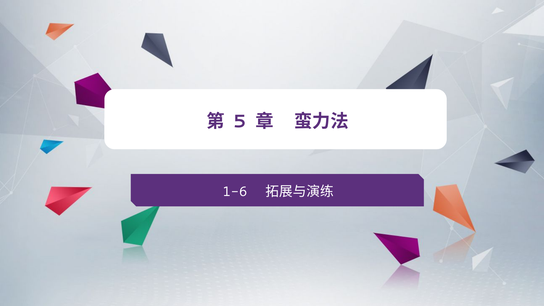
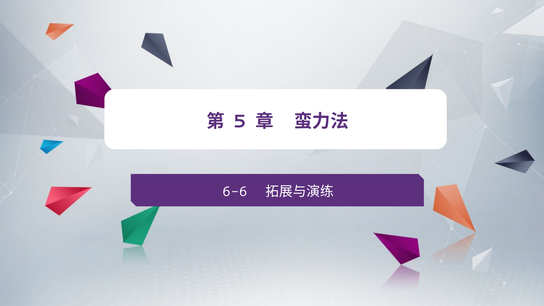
1-6: 1-6 -> 6-6 (235, 192)
